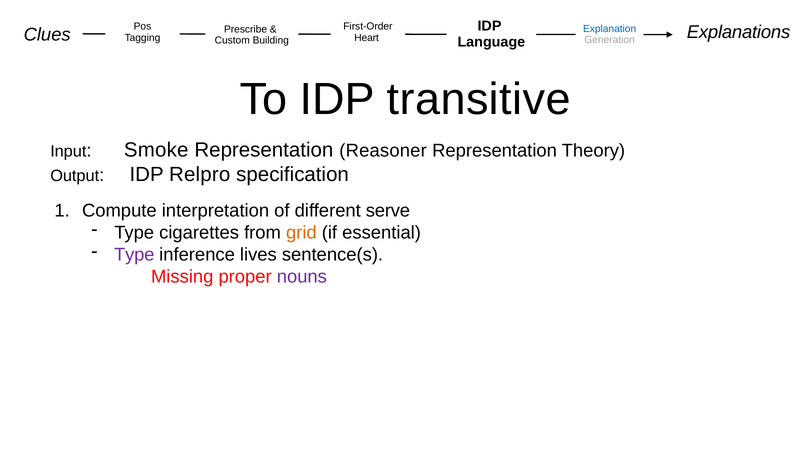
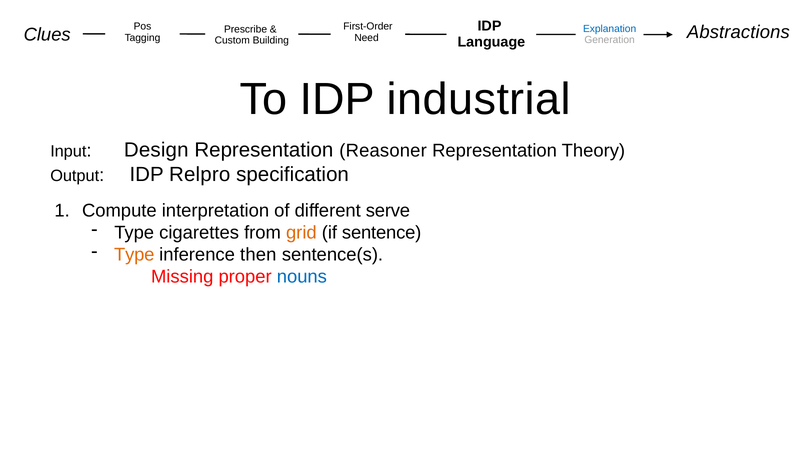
Heart: Heart -> Need (367, 38)
Explanations: Explanations -> Abstractions (738, 32)
transitive: transitive -> industrial (479, 99)
Smoke: Smoke -> Design (156, 150)
essential: essential -> sentence (382, 232)
Type colour: purple -> orange (134, 255)
lives: lives -> then (258, 255)
nouns colour: purple -> blue (302, 277)
